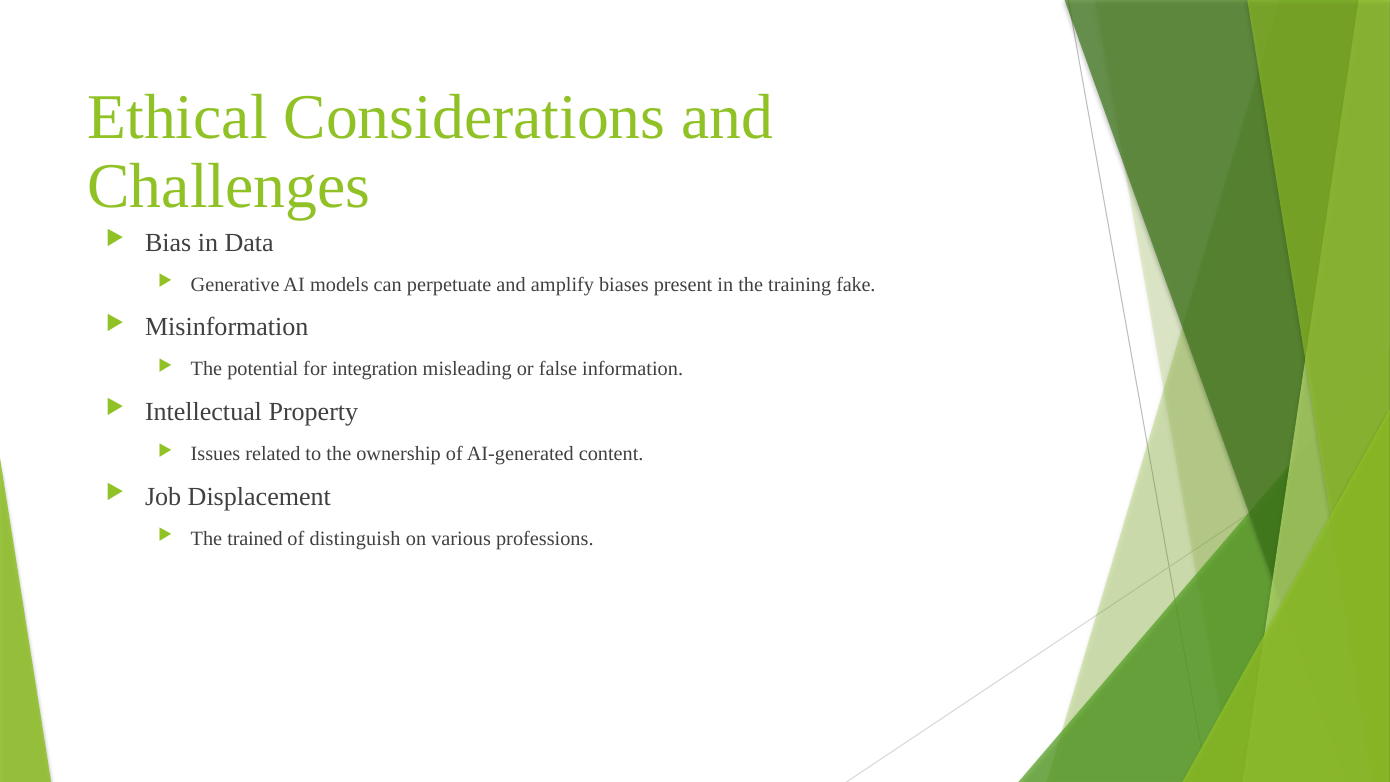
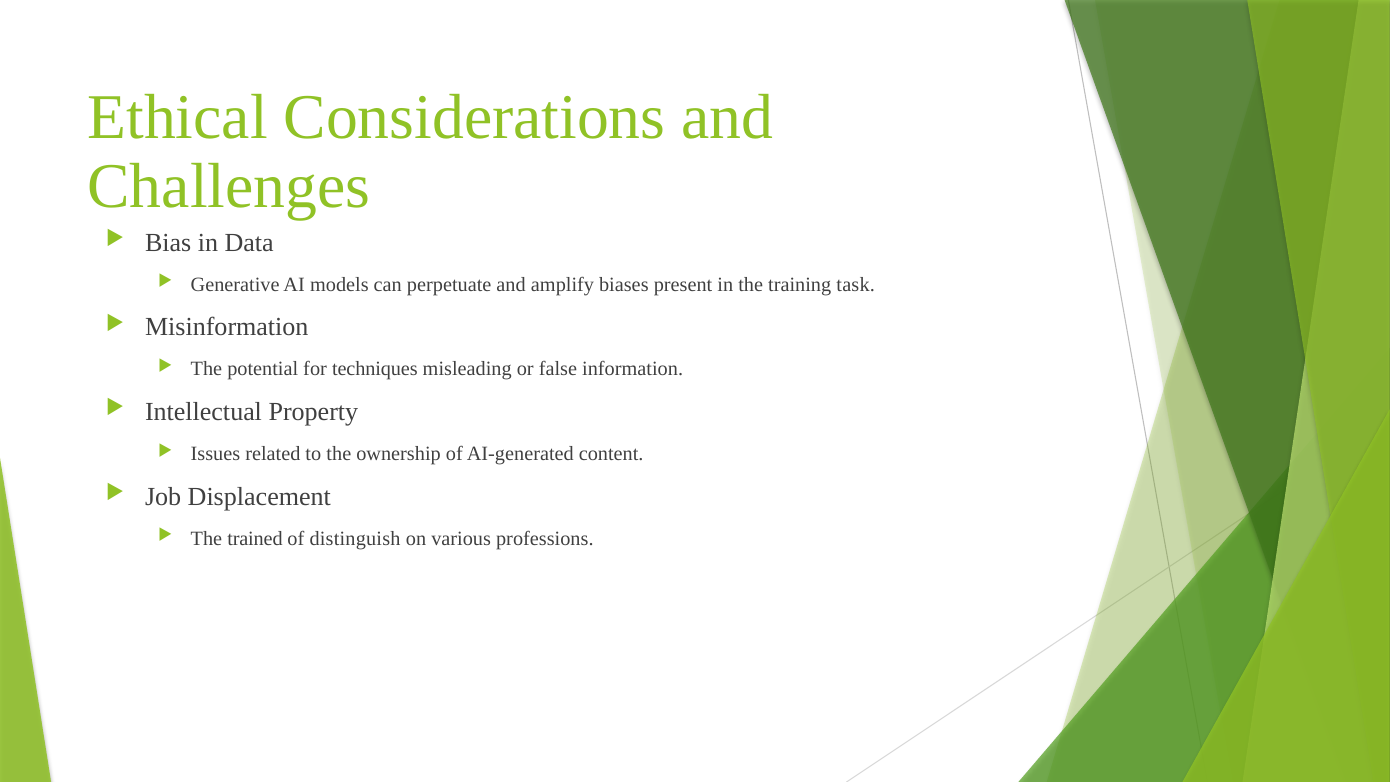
fake: fake -> task (856, 285)
integration: integration -> techniques (375, 369)
